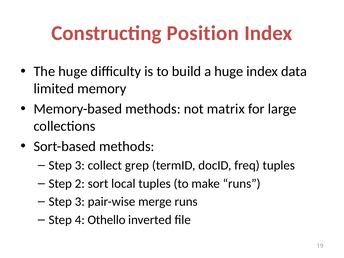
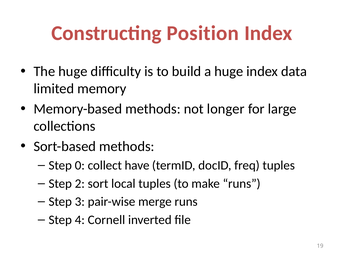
matrix: matrix -> longer (226, 109)
3: 3 -> 0 (80, 165)
grep: grep -> have (137, 165)
Othello: Othello -> Cornell (106, 220)
